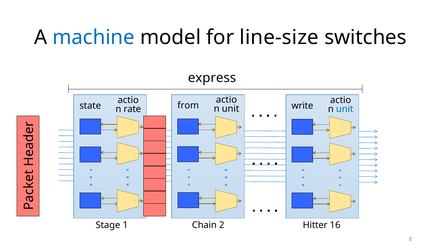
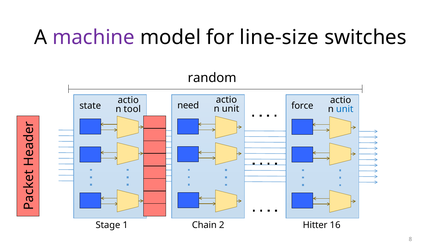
machine colour: blue -> purple (94, 37)
express: express -> random (212, 78)
from: from -> need (188, 106)
write: write -> force (302, 106)
rate: rate -> tool (132, 109)
